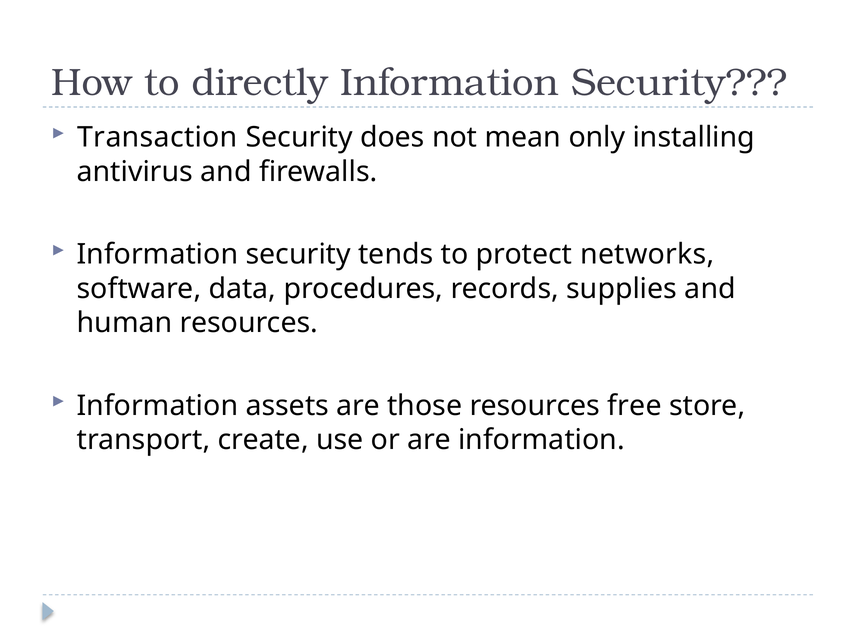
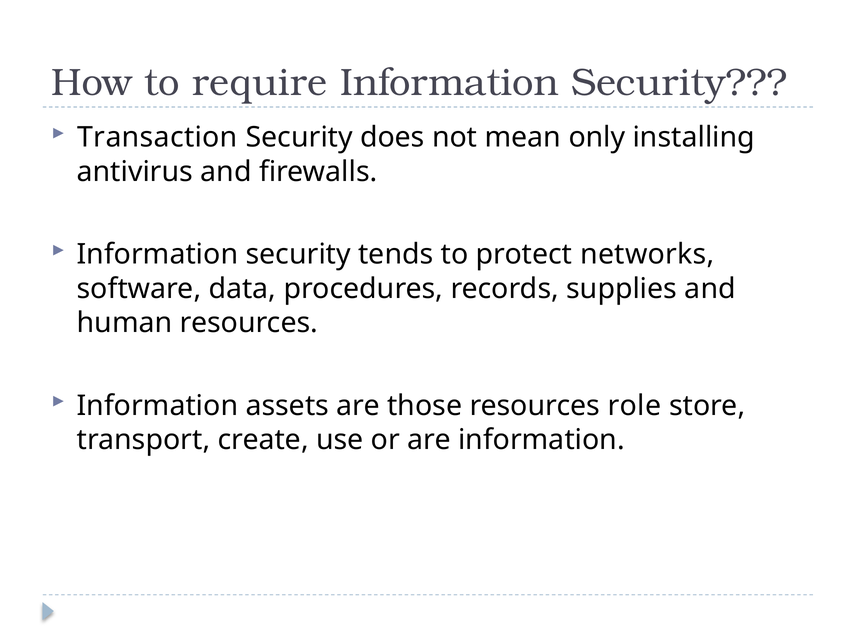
directly: directly -> require (260, 83)
free: free -> role (634, 406)
